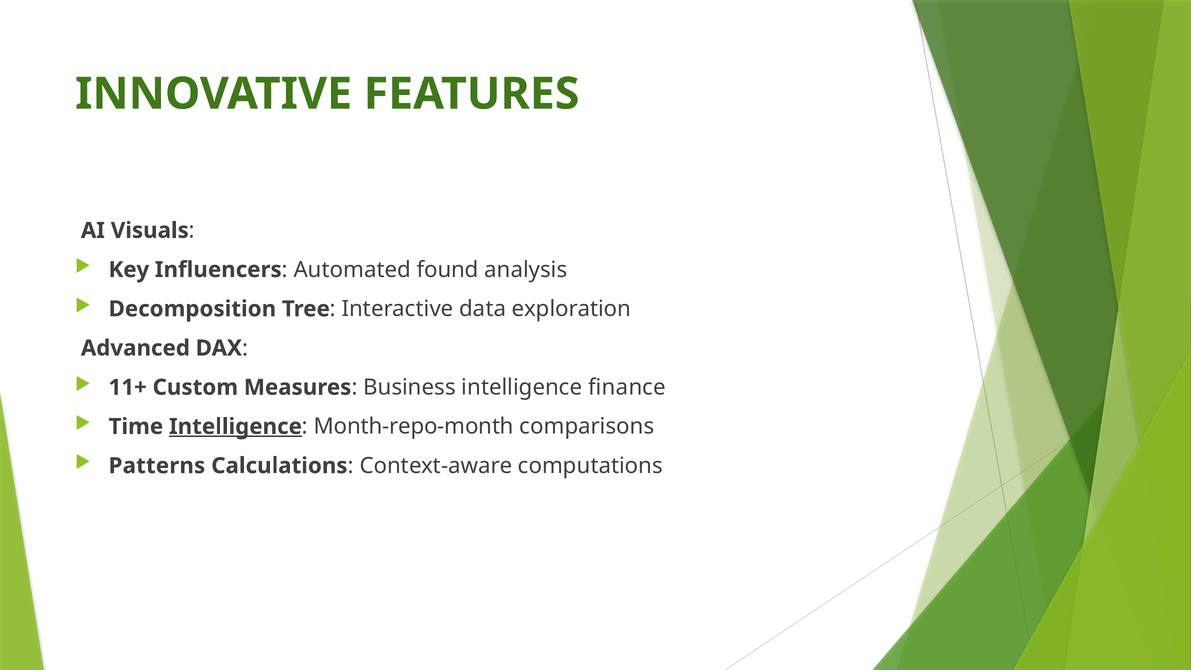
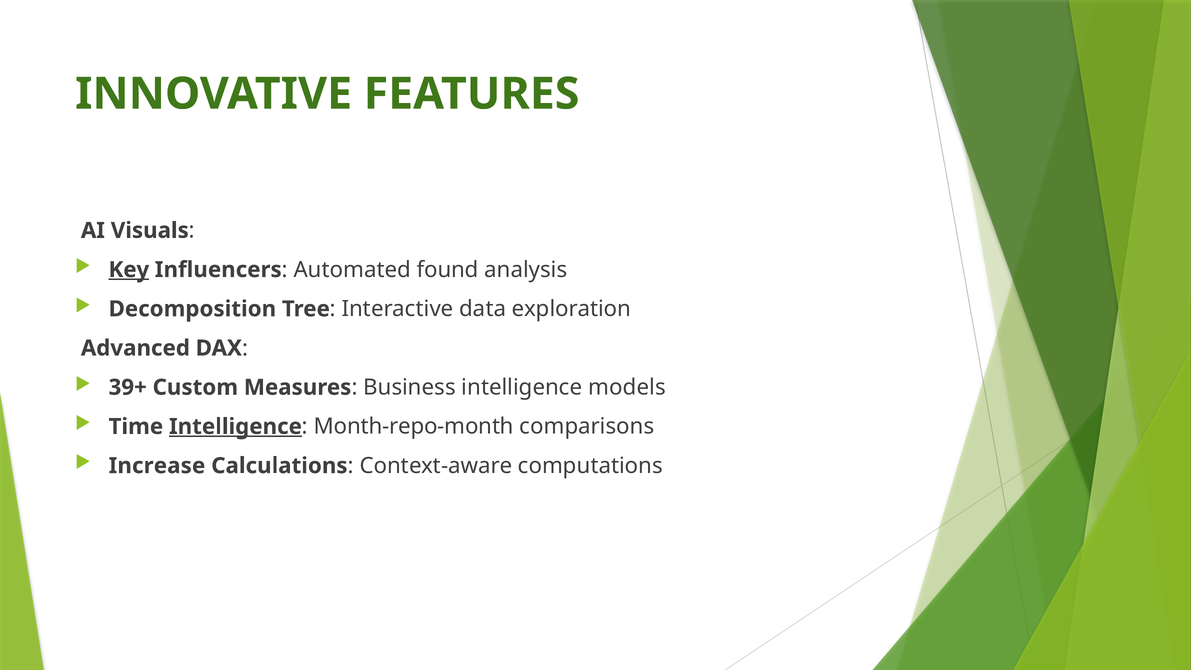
Key underline: none -> present (129, 270)
11+: 11+ -> 39+ (128, 387)
finance: finance -> models (627, 387)
Patterns: Patterns -> Increase (157, 466)
